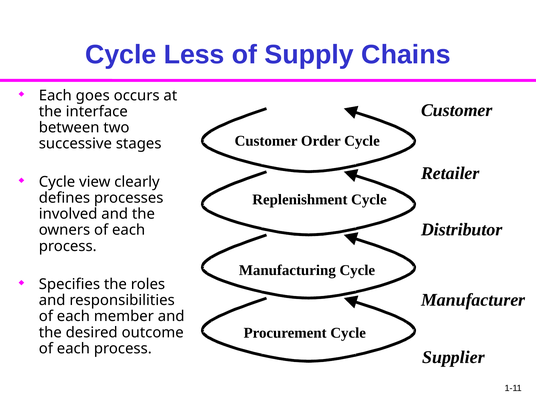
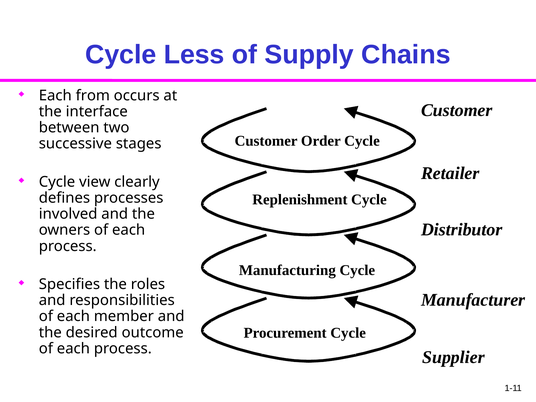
goes: goes -> from (93, 95)
